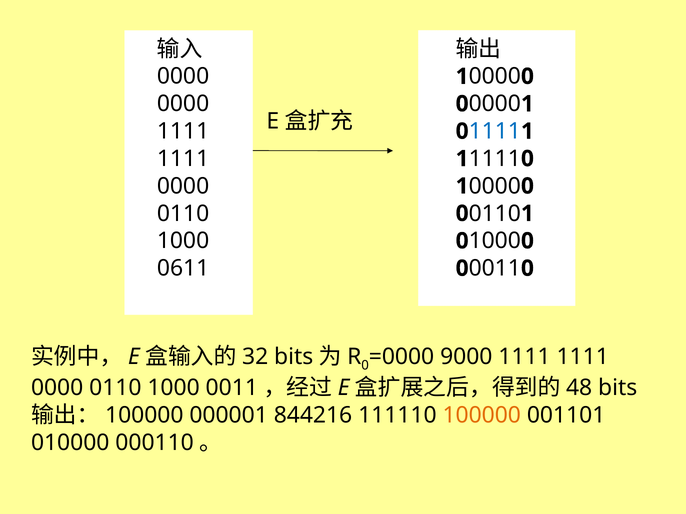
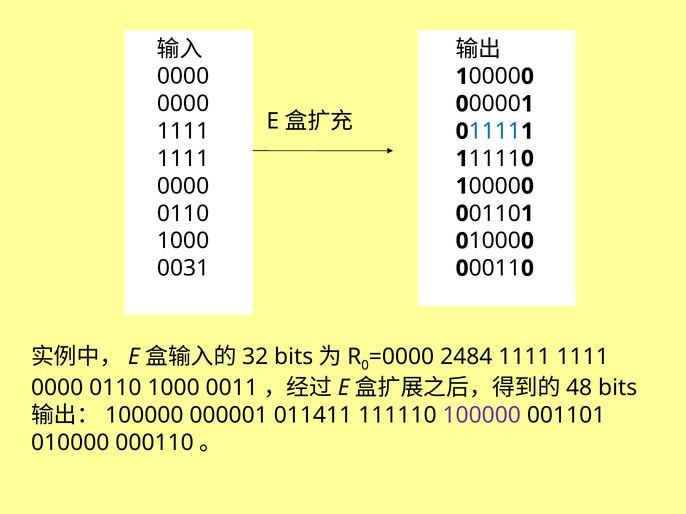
0611: 0611 -> 0031 (183, 269)
9000: 9000 -> 2484 (466, 357)
844216: 844216 -> 011411 (313, 416)
100000 colour: orange -> purple (482, 416)
